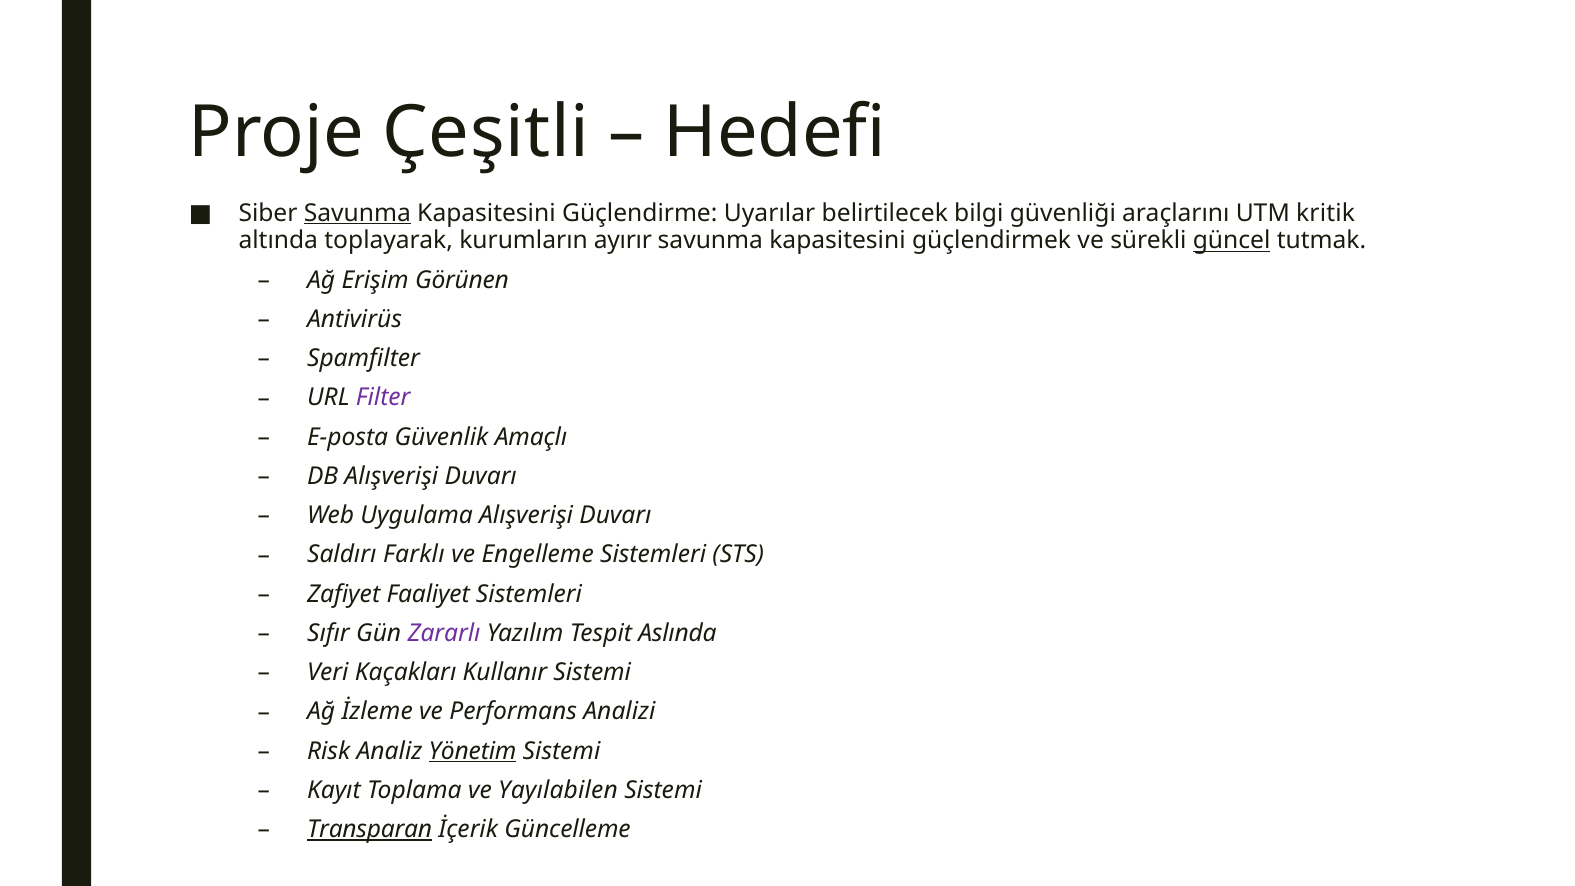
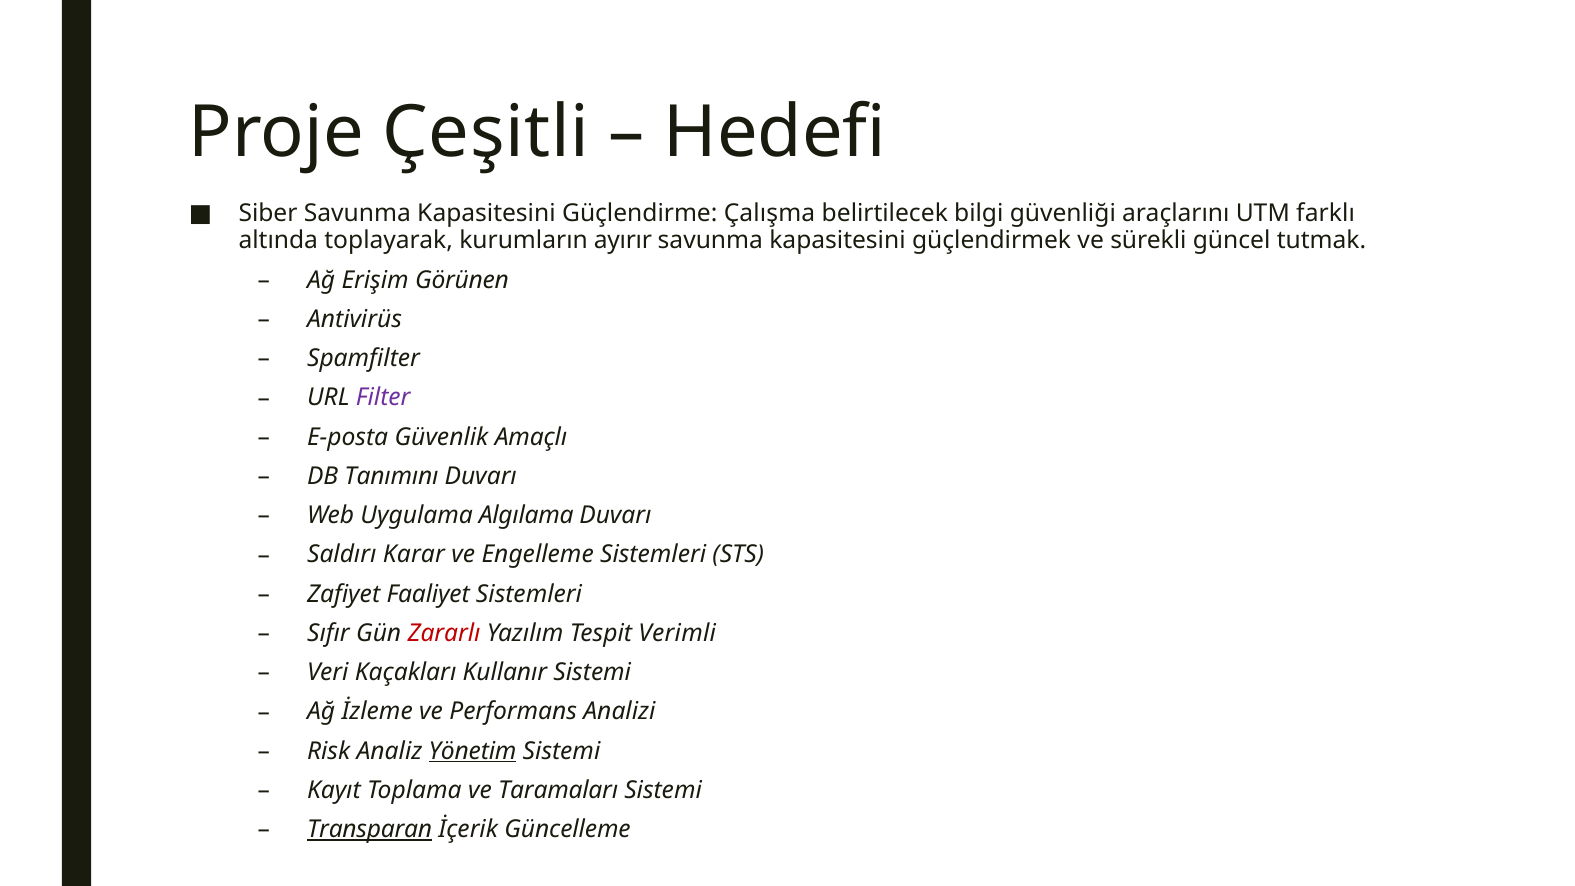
Savunma underline: present -> none (357, 213)
Uyarılar: Uyarılar -> Çalışma (770, 213)
kritik: kritik -> farklı (1326, 213)
güncel underline: present -> none (1232, 241)
DB Alışverişi: Alışverişi -> Tanımını (391, 476)
Uygulama Alışverişi: Alışverişi -> Algılama (526, 515)
Farklı: Farklı -> Karar (414, 555)
Zararlı colour: purple -> red (444, 633)
Aslında: Aslında -> Verimli (677, 633)
Yayılabilen: Yayılabilen -> Taramaları (558, 790)
